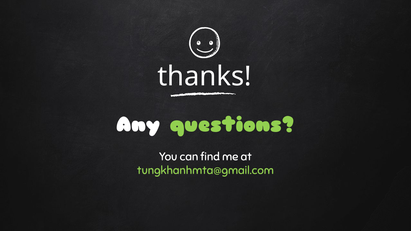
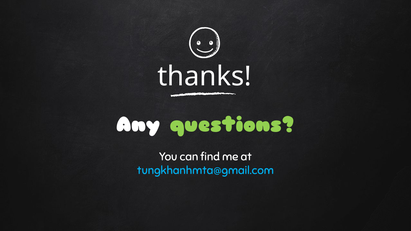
tungkhanhmta@gmail.com colour: light green -> light blue (205, 171)
